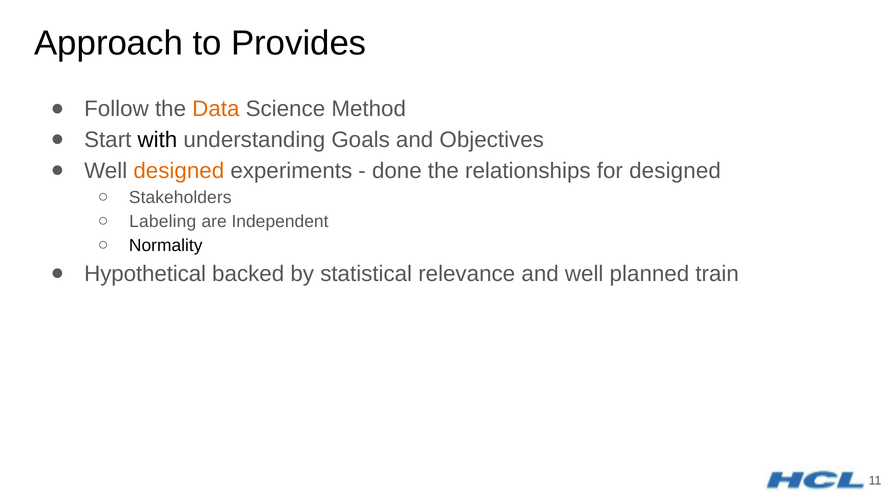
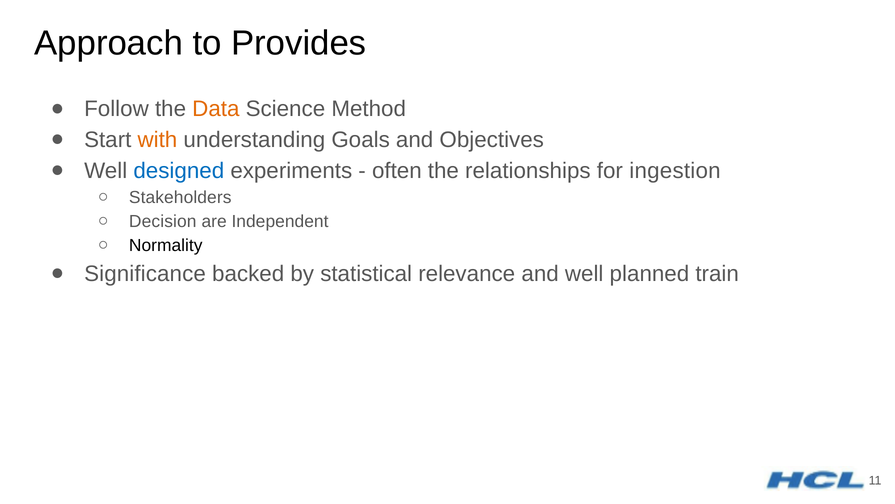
with colour: black -> orange (157, 140)
designed colour: orange -> blue (179, 170)
done: done -> often (397, 170)
for designed: designed -> ingestion (675, 170)
Labeling: Labeling -> Decision (163, 221)
Hypothetical: Hypothetical -> Significance (145, 273)
